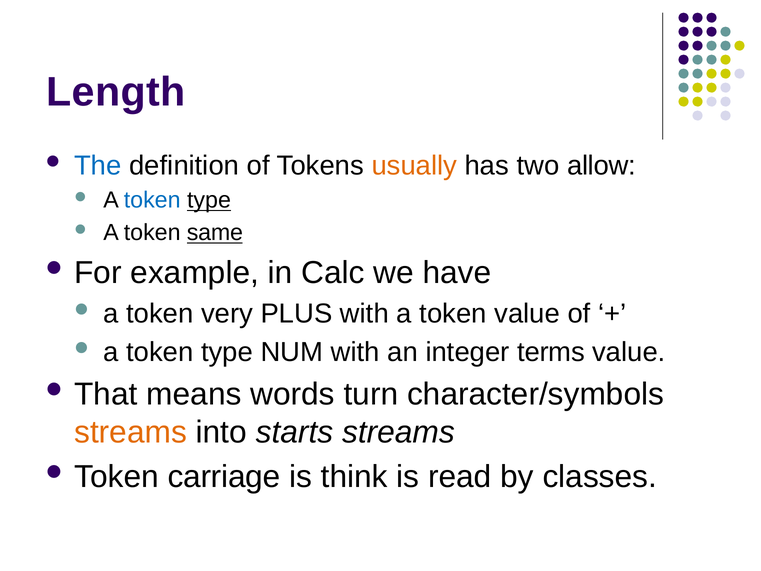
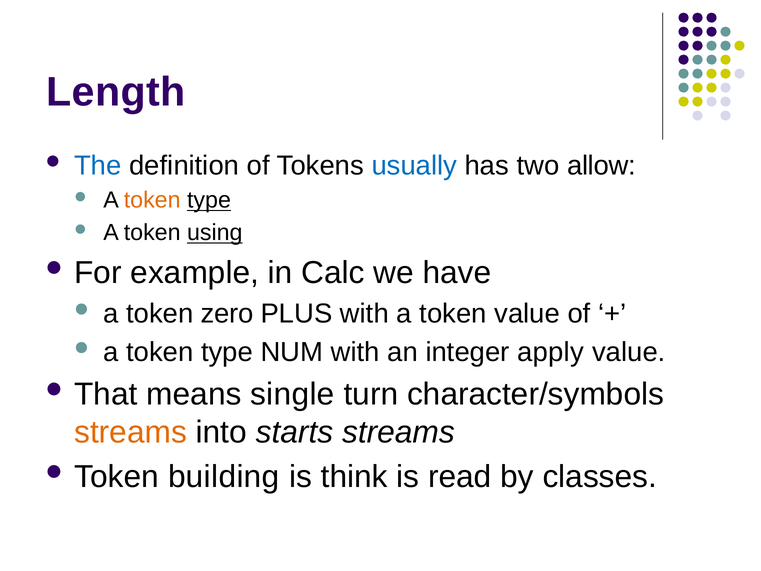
usually colour: orange -> blue (414, 165)
token colour: blue -> orange (152, 200)
same: same -> using (215, 233)
very: very -> zero (227, 313)
terms: terms -> apply (551, 352)
words: words -> single (292, 394)
carriage: carriage -> building (224, 476)
